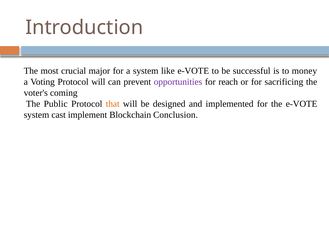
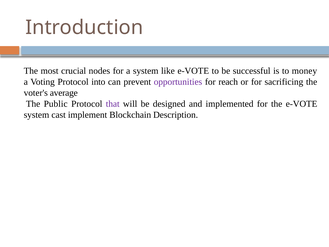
major: major -> nodes (99, 71)
Protocol will: will -> into (98, 82)
coming: coming -> average (64, 93)
that colour: orange -> purple (113, 104)
Conclusion: Conclusion -> Description (176, 115)
